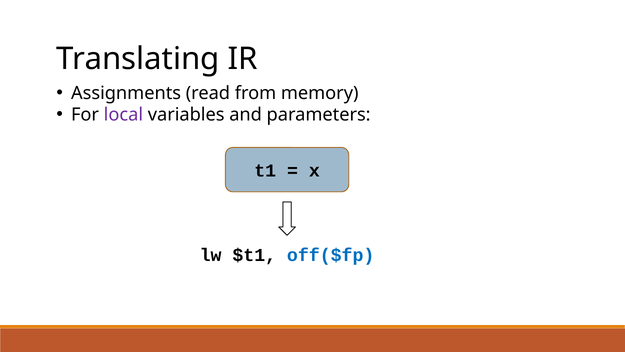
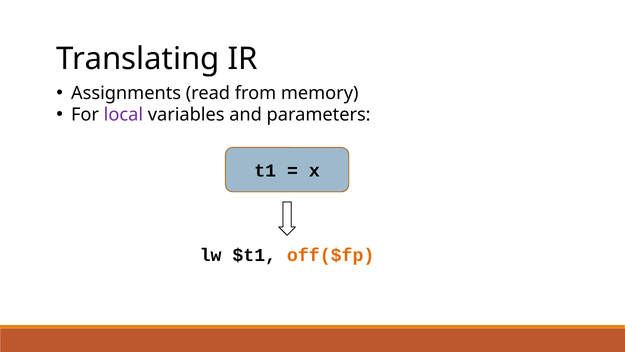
off($fp colour: blue -> orange (331, 255)
